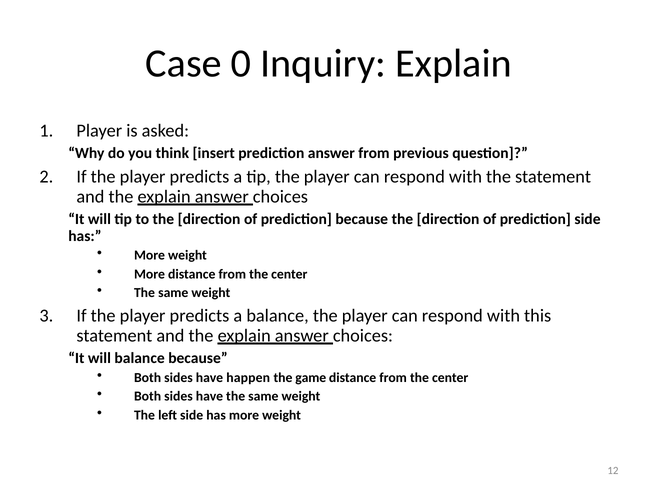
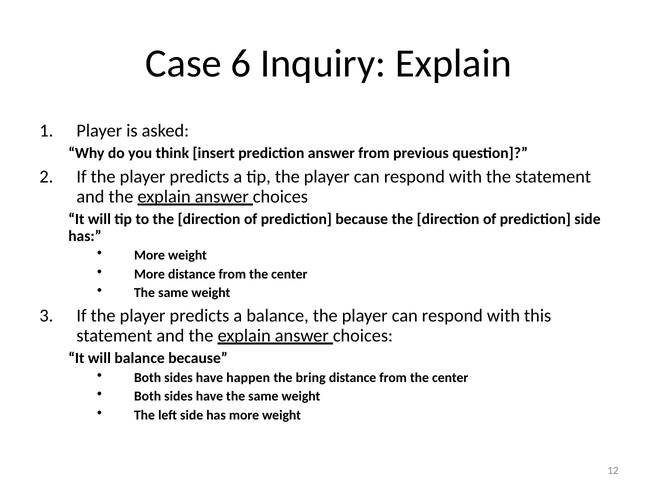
0: 0 -> 6 (241, 64)
game: game -> bring (311, 378)
